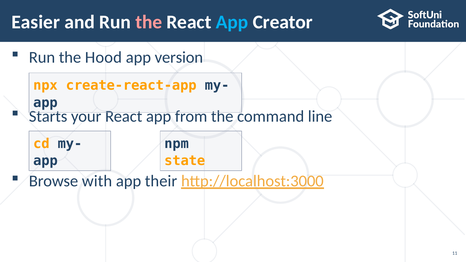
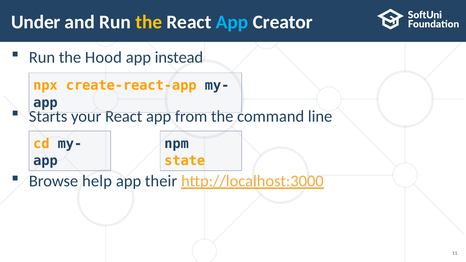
Easier: Easier -> Under (36, 22)
the colour: pink -> yellow (149, 22)
version: version -> instead (179, 57)
with: with -> help (97, 181)
